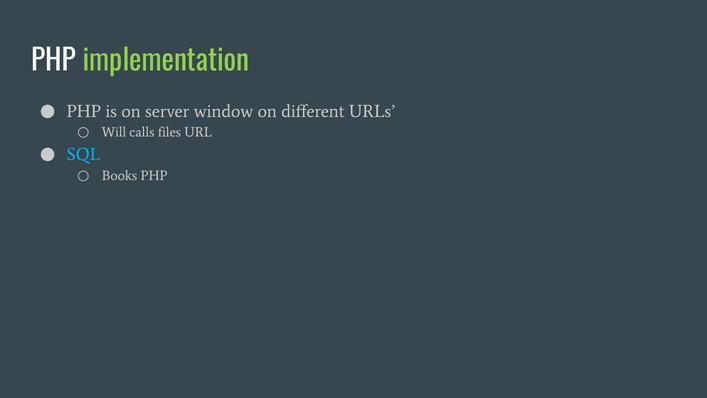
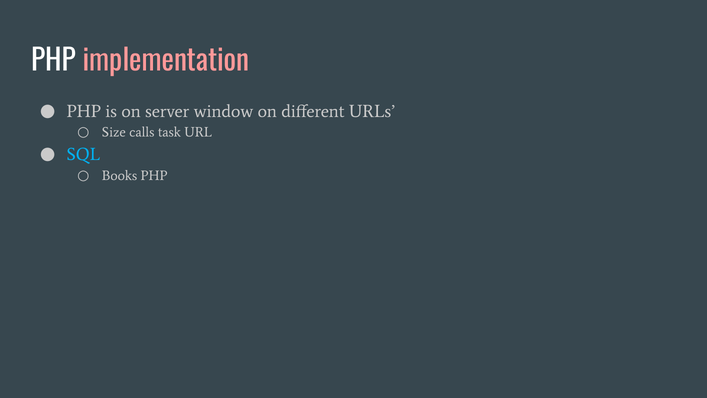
implementation colour: light green -> pink (166, 61)
Will: Will -> Size (114, 132)
files: files -> task (169, 132)
